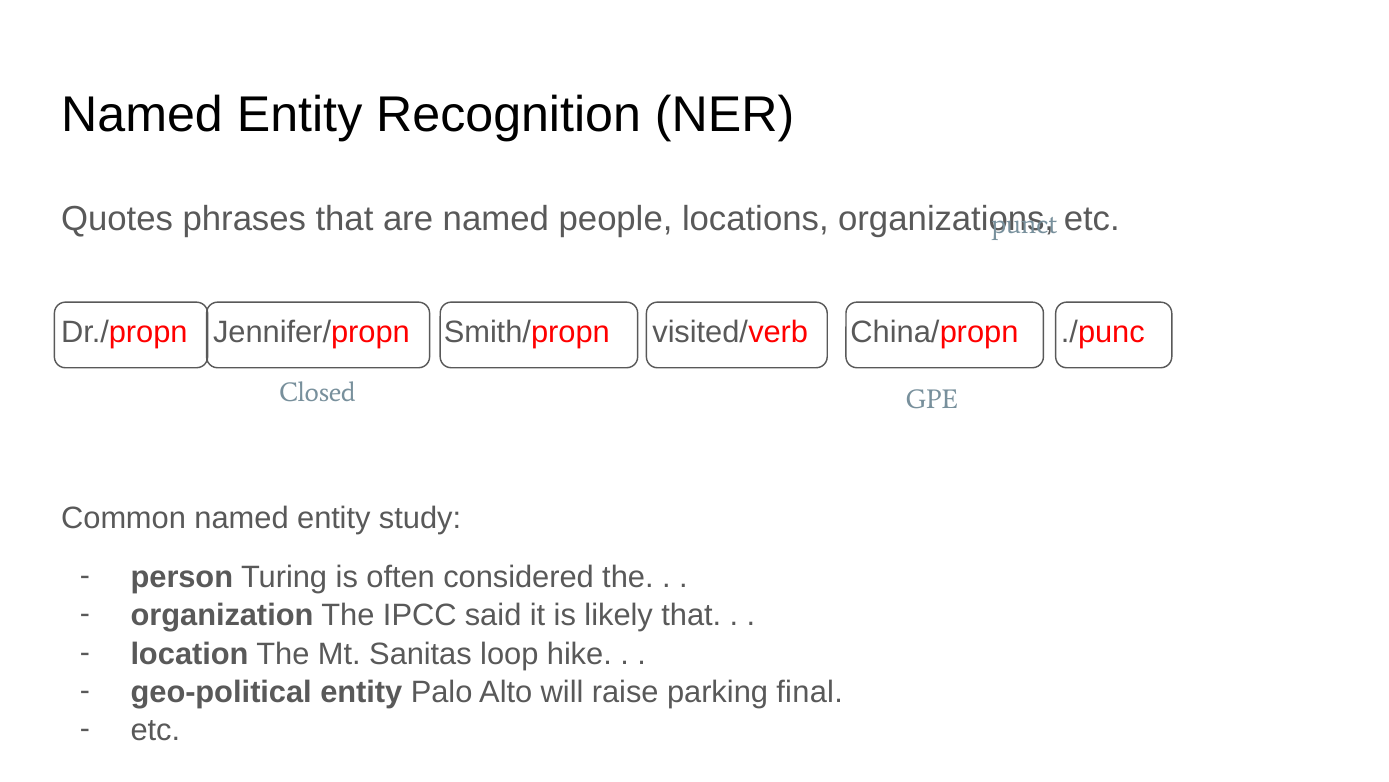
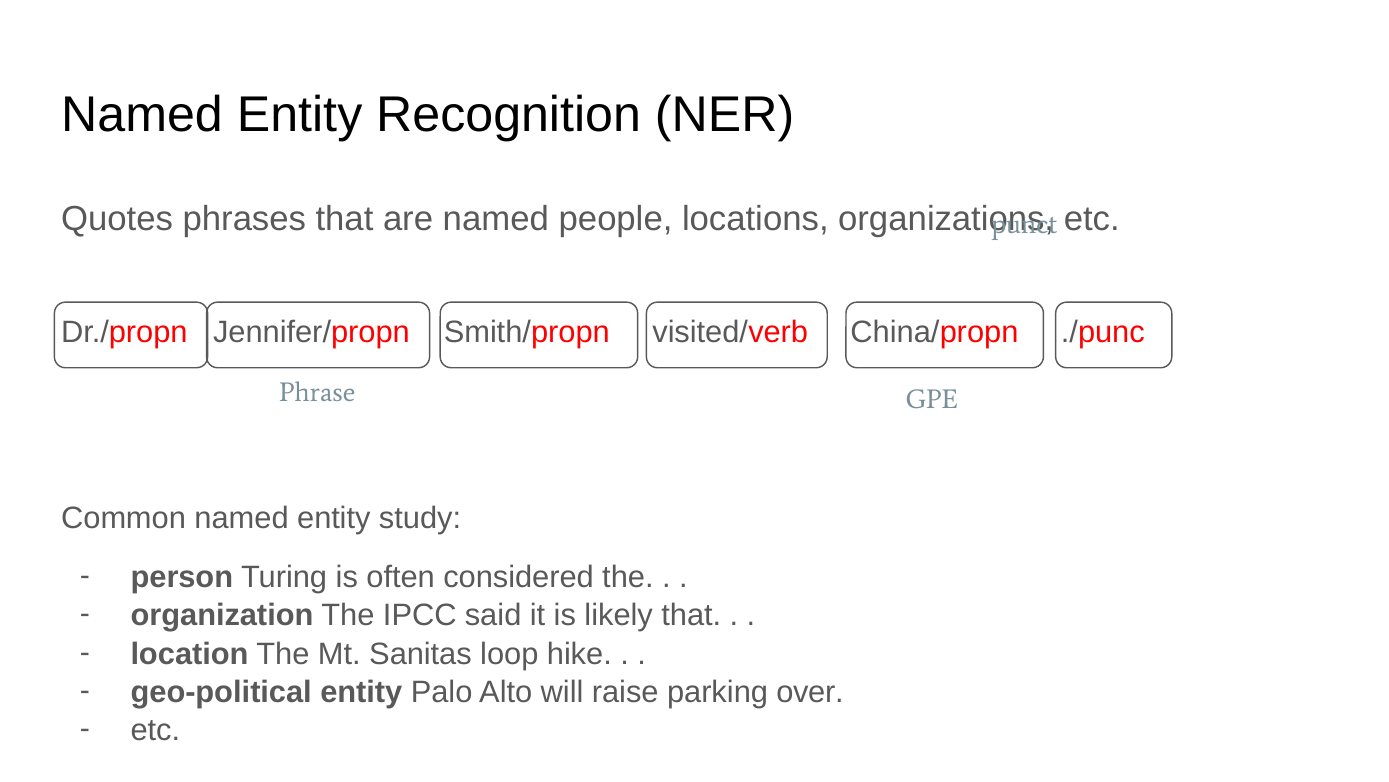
Closed: Closed -> Phrase (317, 392)
final: final -> over (810, 692)
